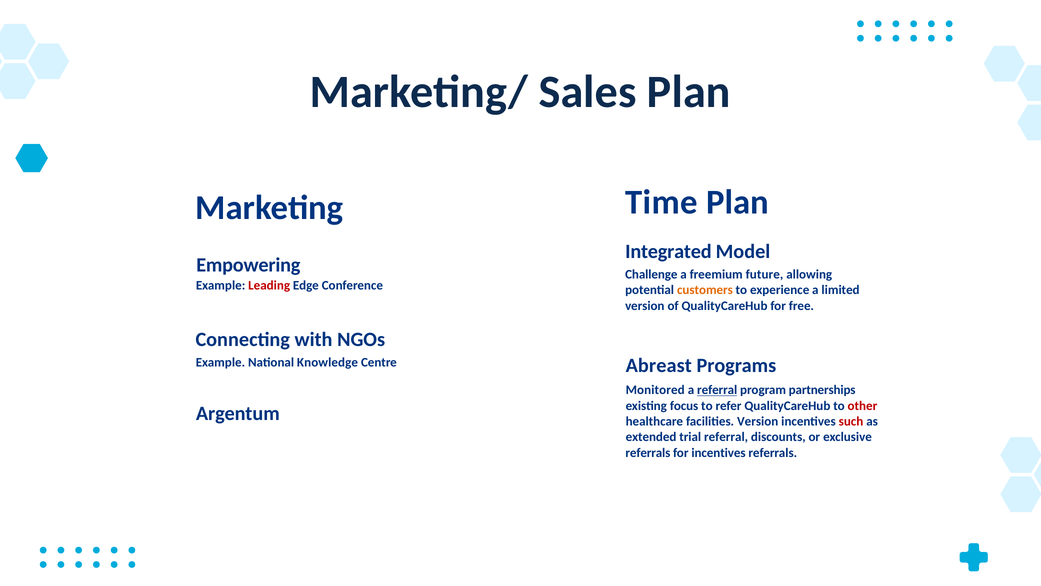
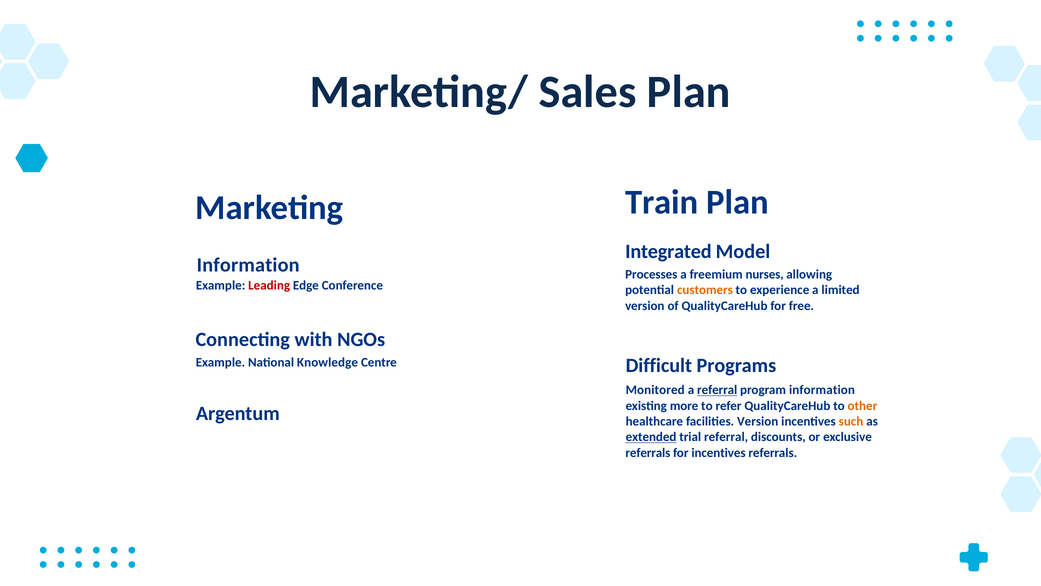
Time: Time -> Train (662, 202)
Empowering: Empowering -> Information (248, 265)
Challenge: Challenge -> Processes (651, 274)
future: future -> nurses (765, 274)
Abreast: Abreast -> Difficult (659, 365)
program partnerships: partnerships -> information (822, 390)
focus: focus -> more (684, 405)
other colour: red -> orange (862, 405)
such colour: red -> orange (851, 421)
extended underline: none -> present (651, 437)
